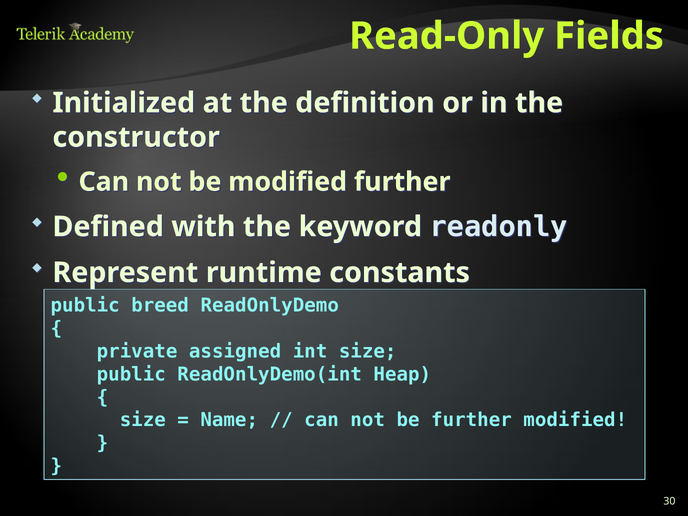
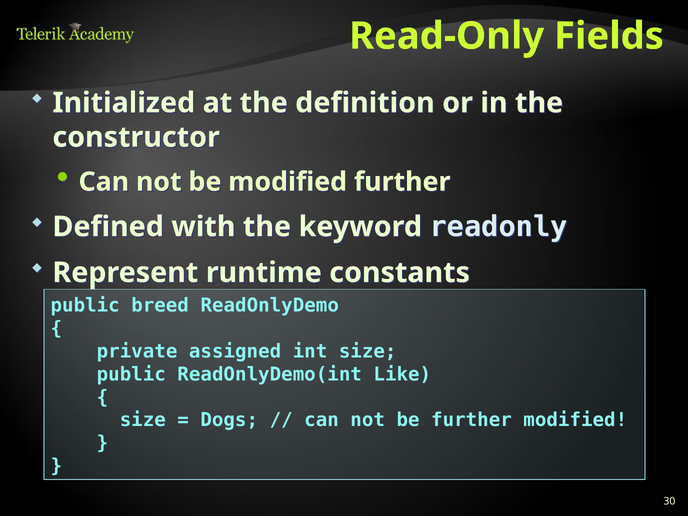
Heap: Heap -> Like (402, 374)
Name: Name -> Dogs (229, 420)
